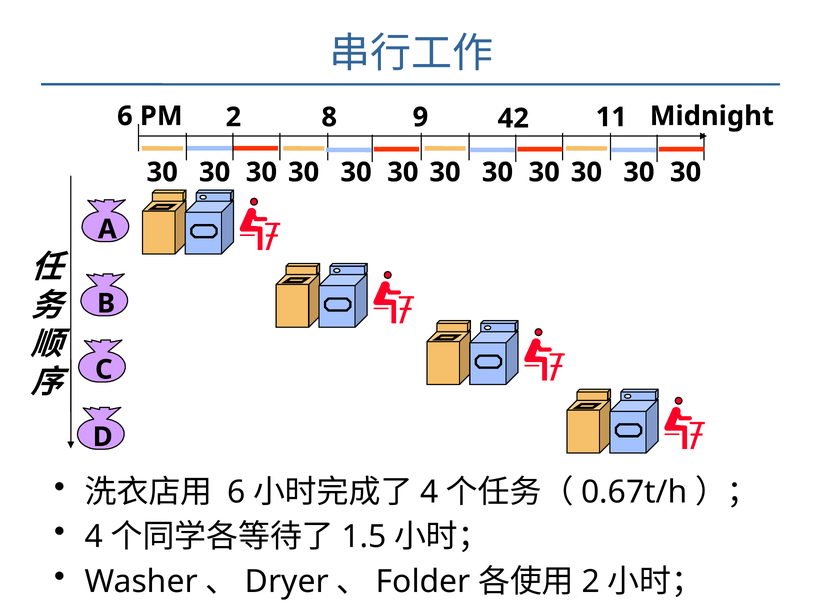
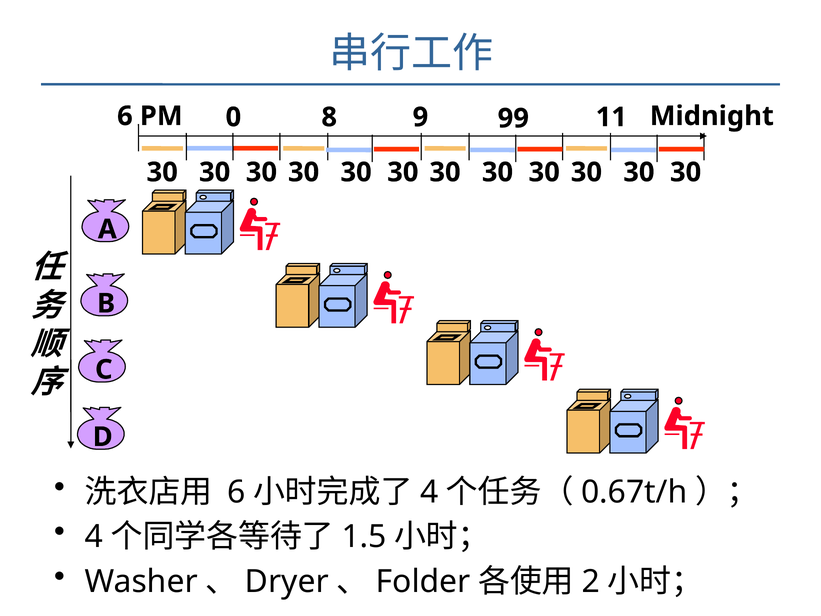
PM 2: 2 -> 0 (233, 117)
42: 42 -> 99 (513, 118)
